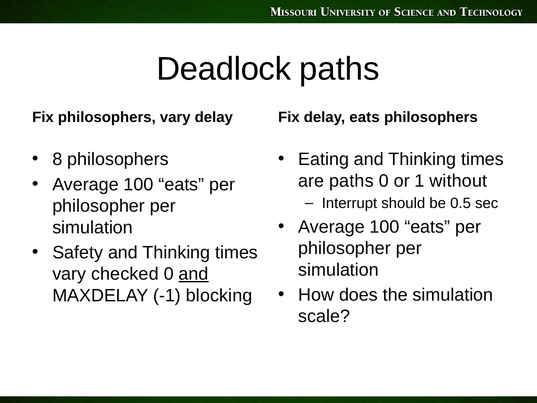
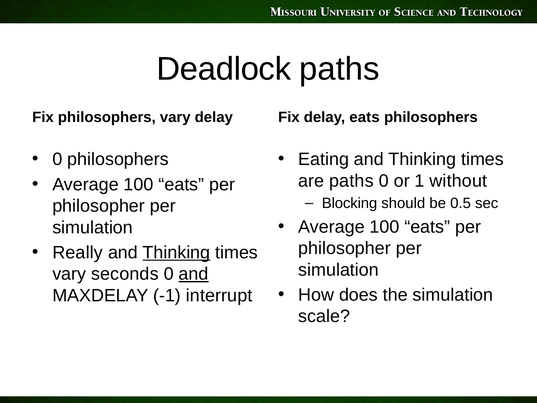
8: 8 -> 0 (57, 159)
Interrupt: Interrupt -> Blocking (350, 203)
Safety: Safety -> Really (78, 252)
Thinking underline: none -> present (176, 252)
checked: checked -> seconds (125, 274)
blocking: blocking -> interrupt (219, 295)
